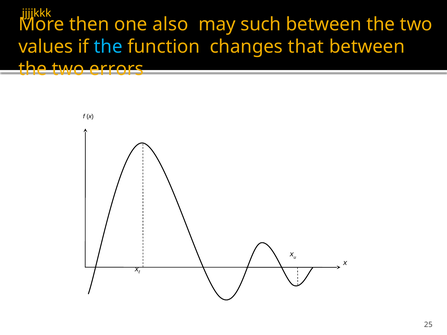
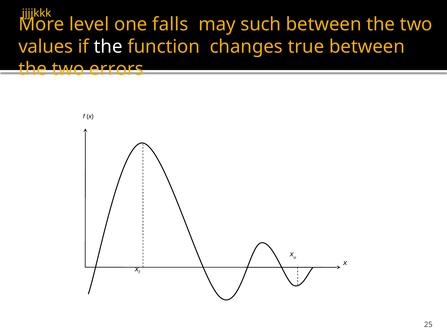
then: then -> level (89, 24)
also: also -> falls (170, 24)
the colour: light blue -> white (108, 47)
that: that -> true (306, 47)
